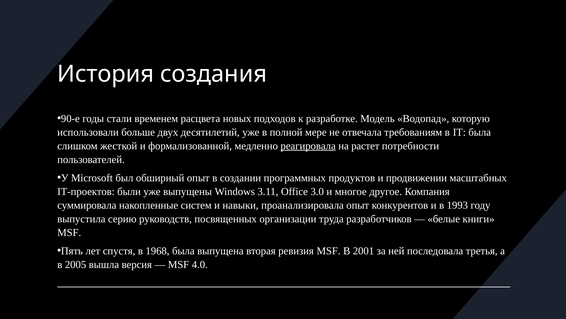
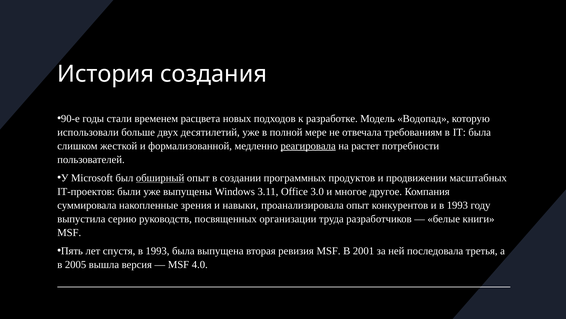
обширный underline: none -> present (160, 178)
систем: систем -> зрения (196, 205)
спустя в 1968: 1968 -> 1993 (158, 250)
